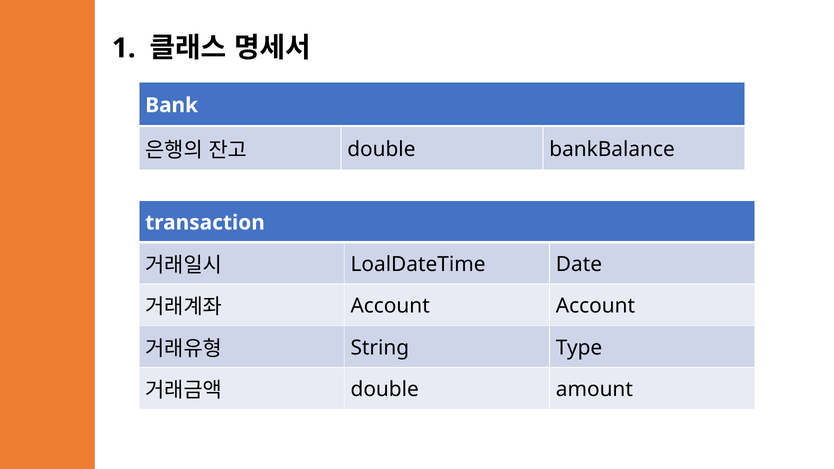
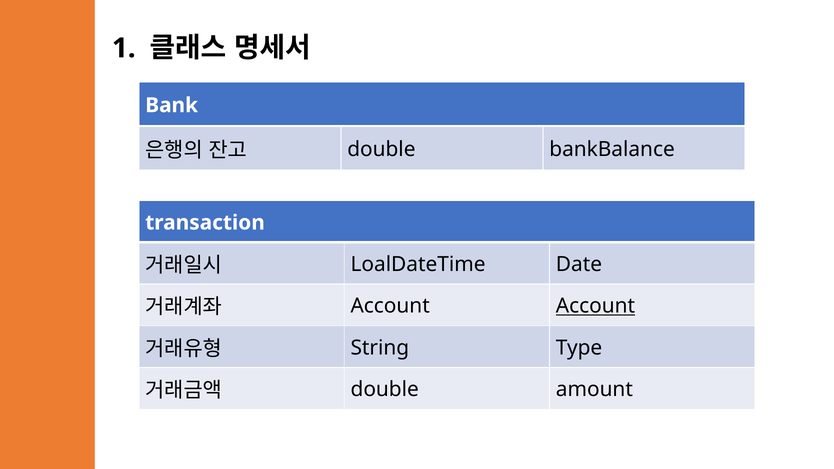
Account underline: none -> present (595, 306)
